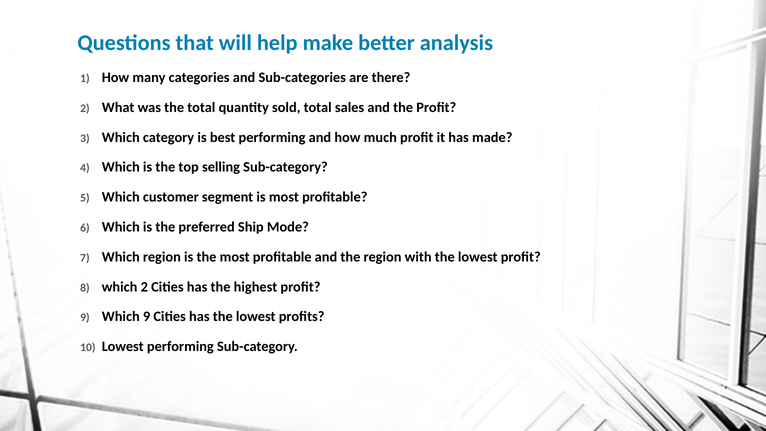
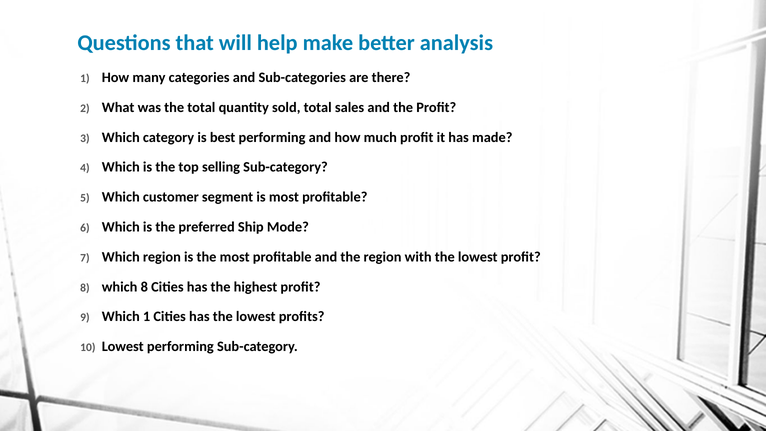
which 2: 2 -> 8 (144, 287)
Which 9: 9 -> 1 (147, 317)
